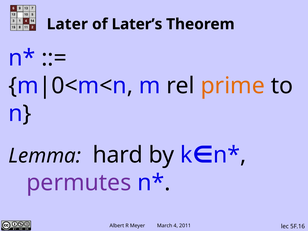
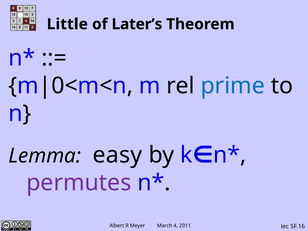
Later: Later -> Little (67, 24)
prime colour: orange -> blue (233, 86)
hard: hard -> easy (117, 155)
